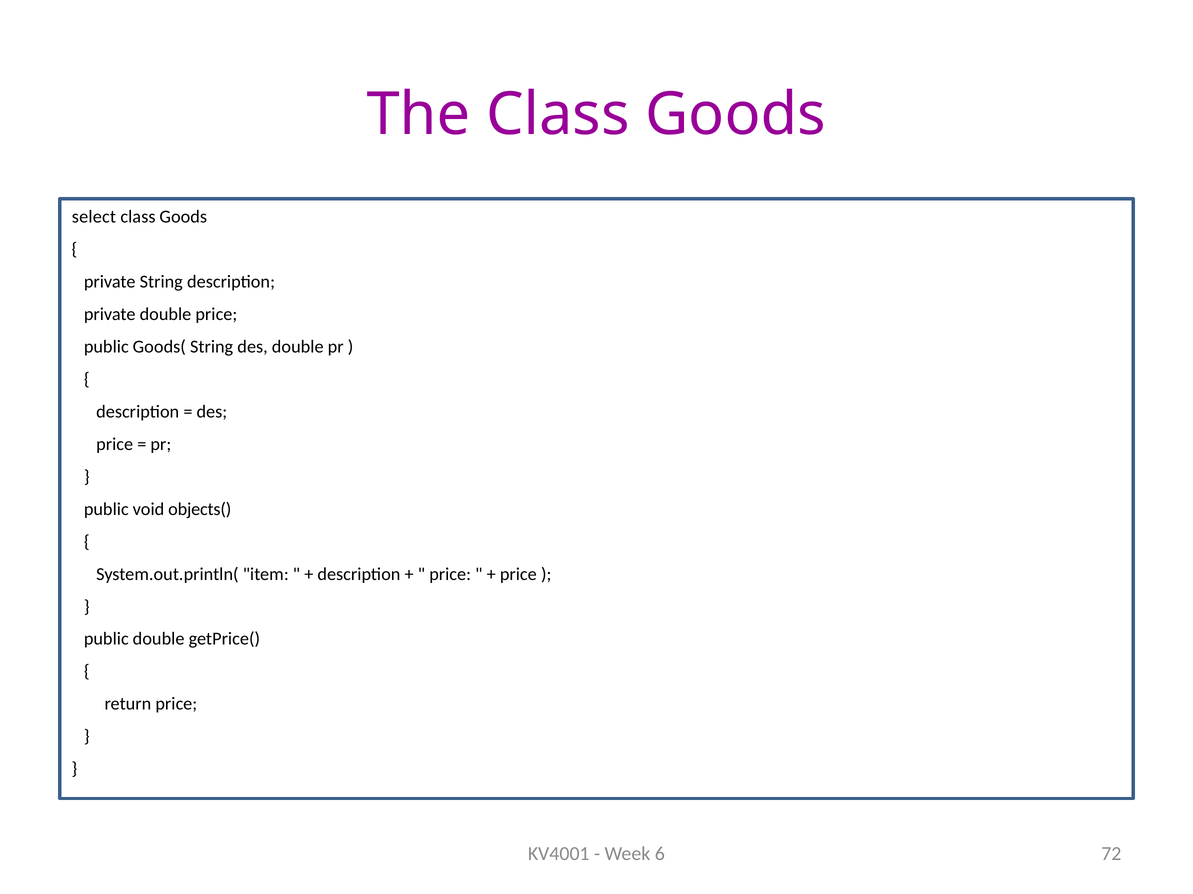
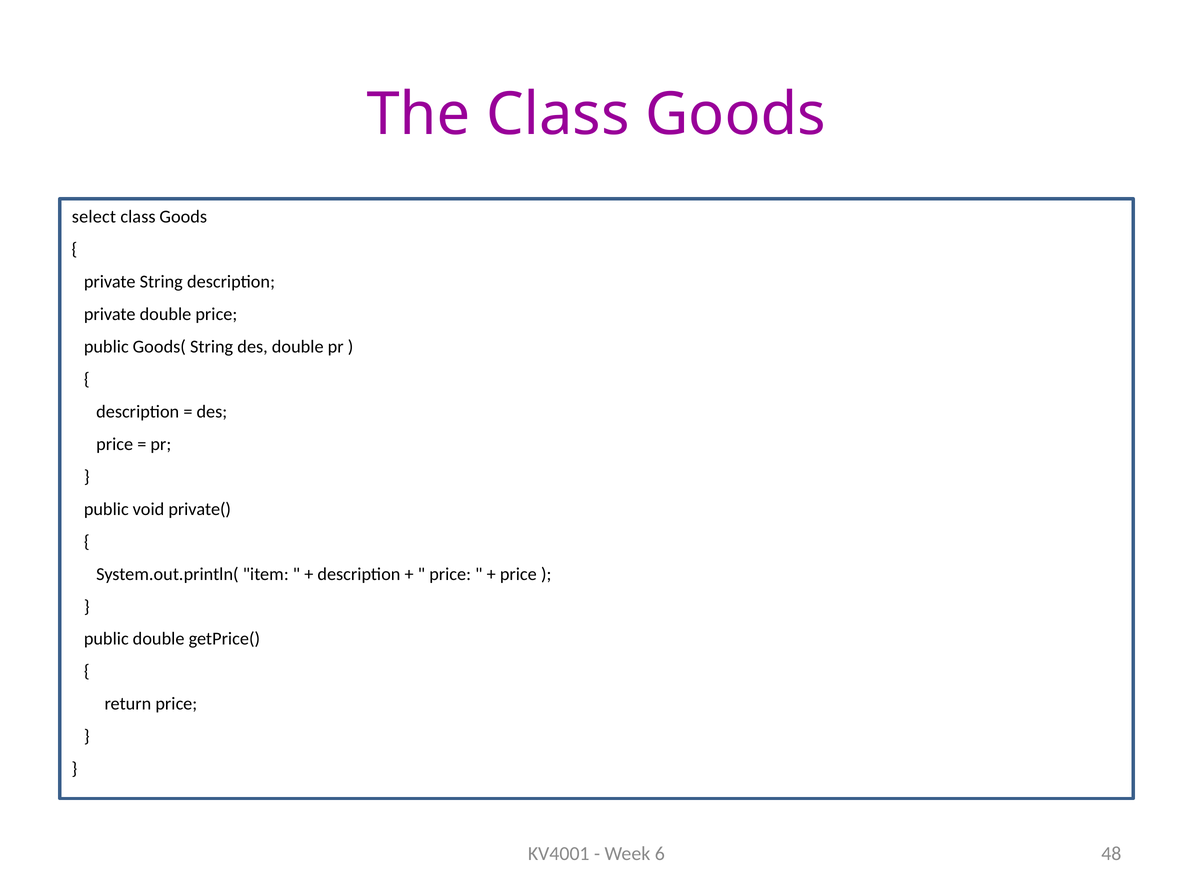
objects(: objects( -> private( (200, 510)
72: 72 -> 48 (1111, 854)
